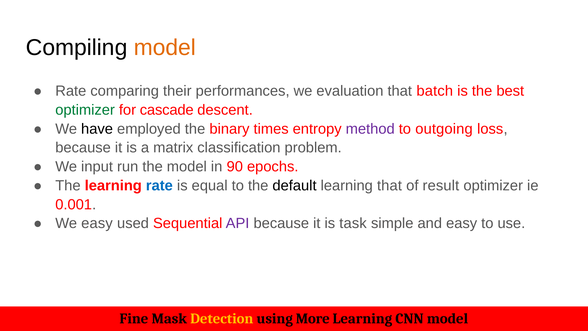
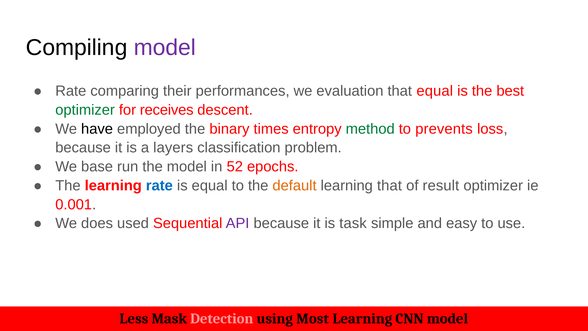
model colour: orange -> purple (165, 48)
that batch: batch -> equal (435, 91)
cascade: cascade -> receives (167, 110)
method colour: purple -> green (370, 129)
outgoing: outgoing -> prevents (444, 129)
matrix: matrix -> layers (173, 148)
input: input -> base (97, 167)
90: 90 -> 52 (235, 167)
default colour: black -> orange (295, 185)
We easy: easy -> does (97, 223)
Fine: Fine -> Less (134, 318)
Detection colour: yellow -> pink (222, 318)
More: More -> Most (313, 318)
